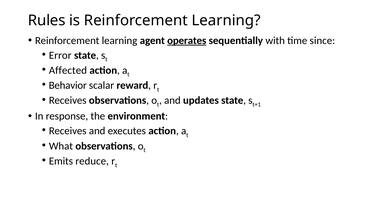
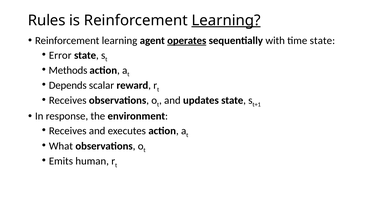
Learning underline: none -> present (226, 20)
time since: since -> state (322, 41)
Affected: Affected -> Methods (68, 70)
Behavior: Behavior -> Depends (68, 86)
reduce: reduce -> human (92, 161)
